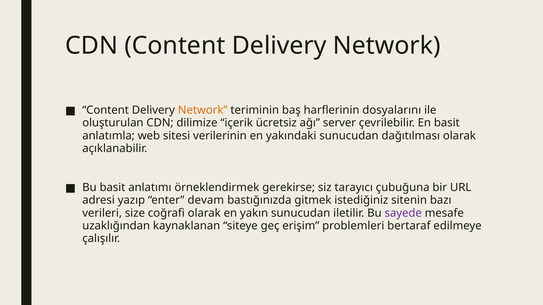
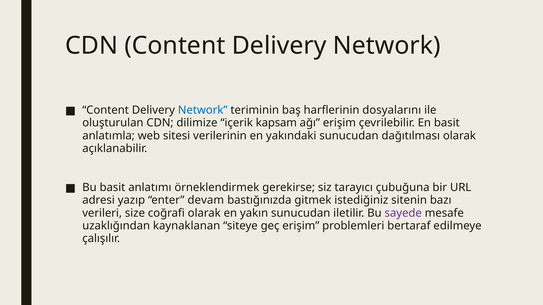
Network colour: orange -> blue (203, 110)
ücretsiz: ücretsiz -> kapsam (276, 123)
ağı server: server -> erişim (339, 123)
